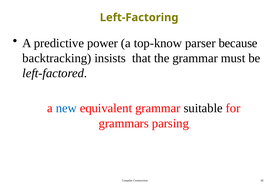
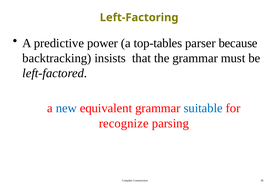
top-know: top-know -> top-tables (158, 43)
suitable colour: black -> blue (203, 108)
grammars: grammars -> recognize (124, 123)
